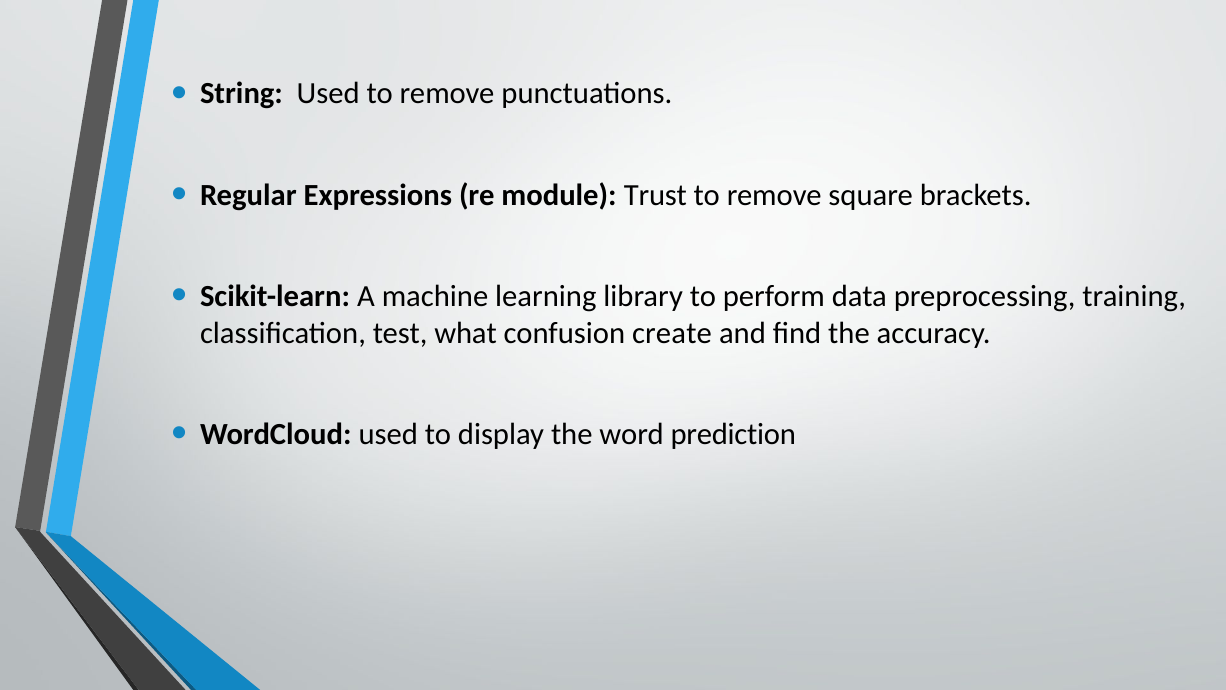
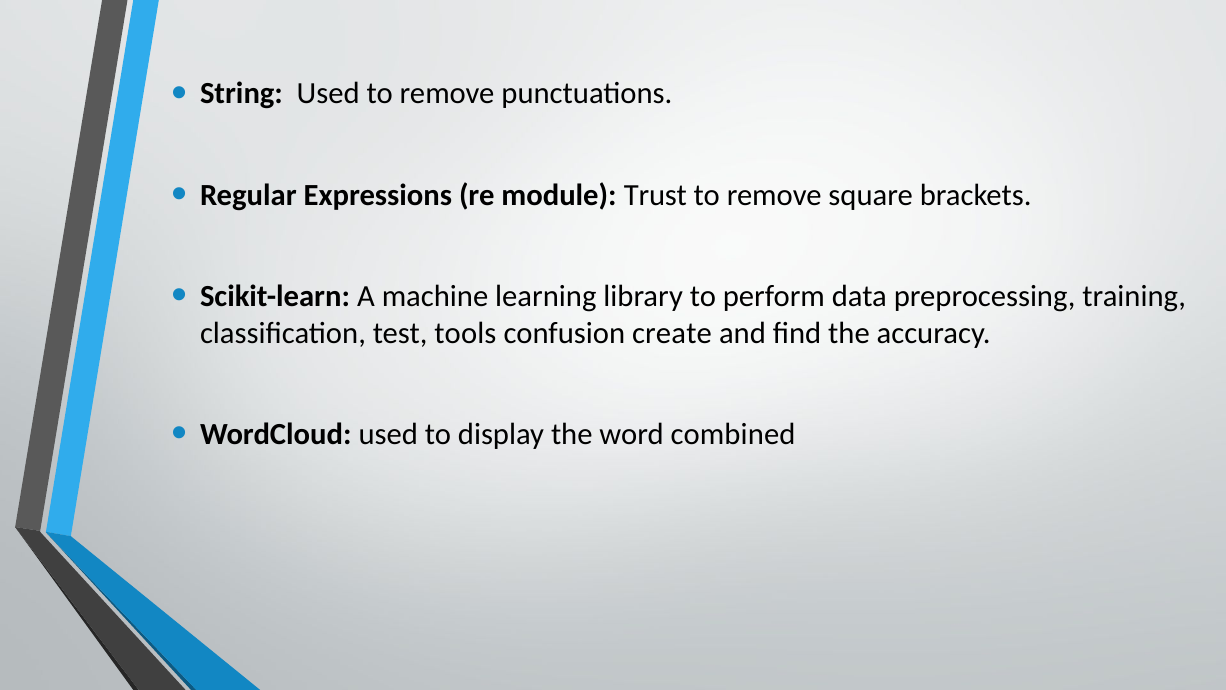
what: what -> tools (465, 333)
prediction: prediction -> combined (733, 434)
